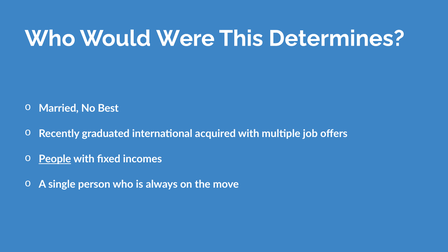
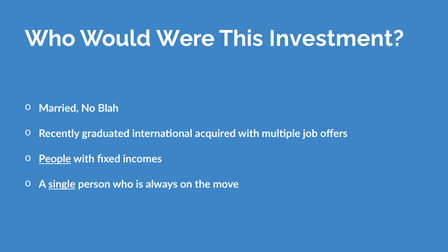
Determines: Determines -> Investment (336, 38)
Best: Best -> Blah (108, 108)
single underline: none -> present (62, 184)
